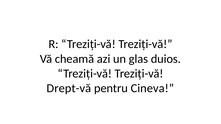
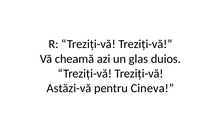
Drept-vă: Drept-vă -> Astăzi-vă (69, 88)
